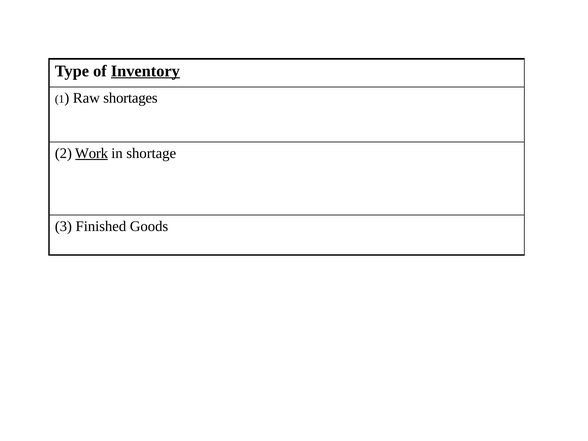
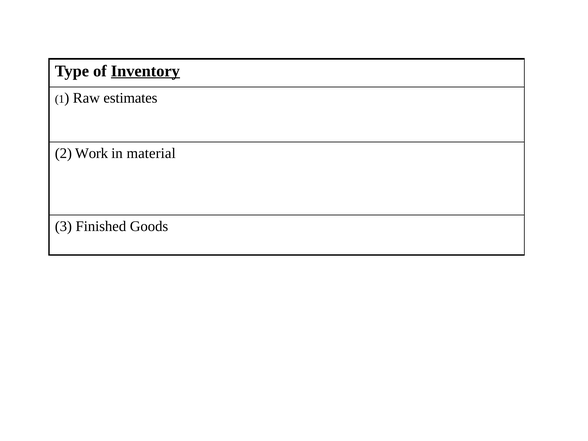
shortages: shortages -> estimates (130, 98)
Work underline: present -> none (92, 153)
shortage: shortage -> material (151, 153)
